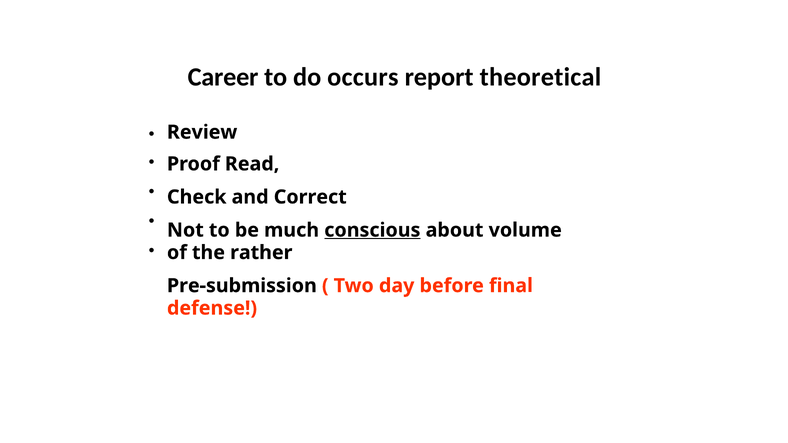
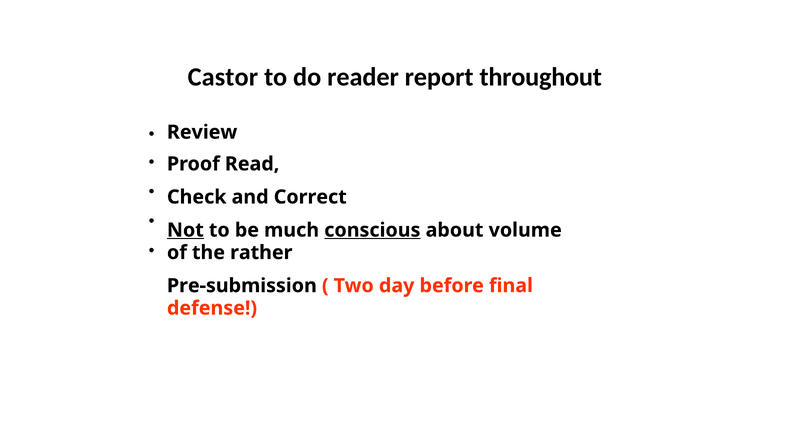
Career: Career -> Castor (223, 77)
occurs: occurs -> reader (363, 77)
theoretical: theoretical -> throughout (541, 77)
Not underline: none -> present (185, 230)
